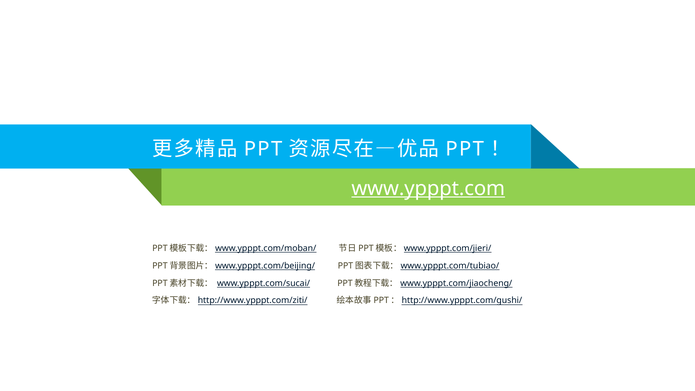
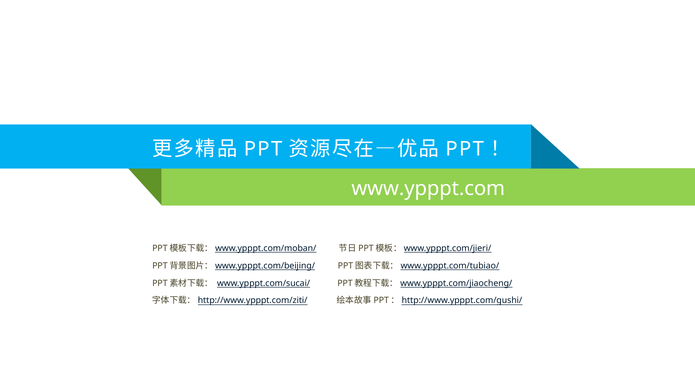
www.ypppt.com underline: present -> none (428, 188)
